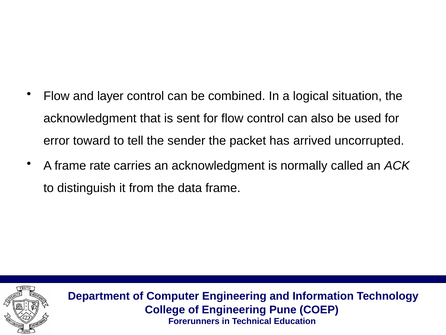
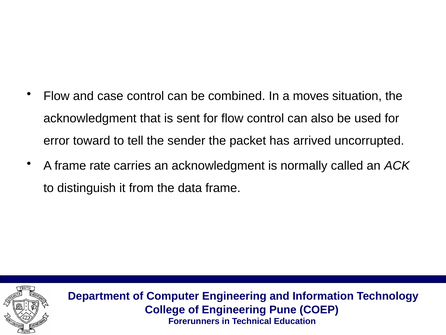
layer: layer -> case (110, 96)
logical: logical -> moves (311, 96)
